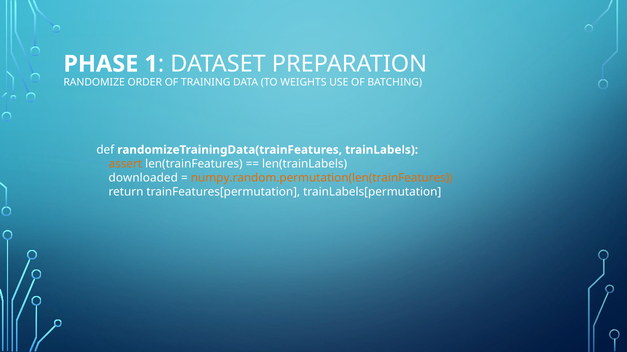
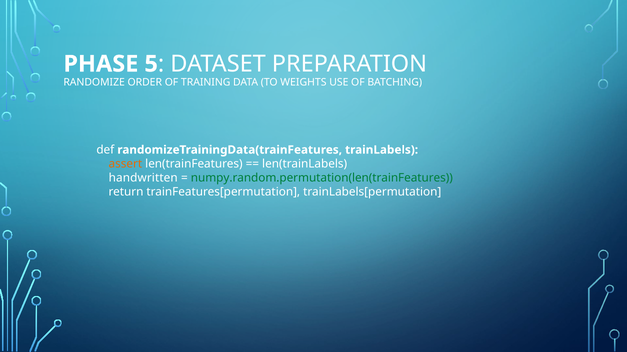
1: 1 -> 5 (151, 64)
downloaded: downloaded -> handwritten (143, 178)
numpy.random.permutation(len(trainFeatures colour: orange -> green (322, 178)
